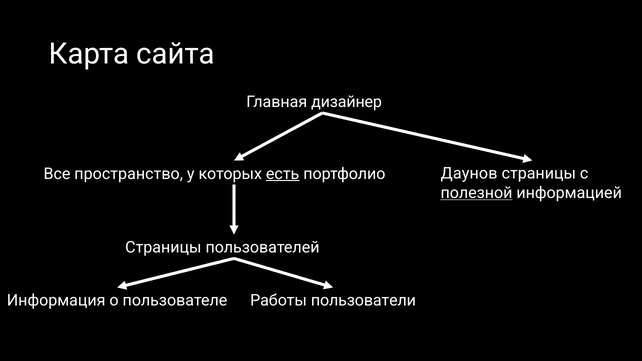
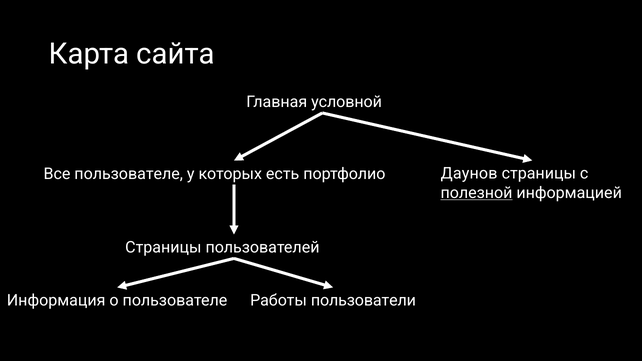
дизайнер: дизайнер -> условной (347, 102)
Все пространство: пространство -> пользователе (129, 174)
есть underline: present -> none (283, 174)
